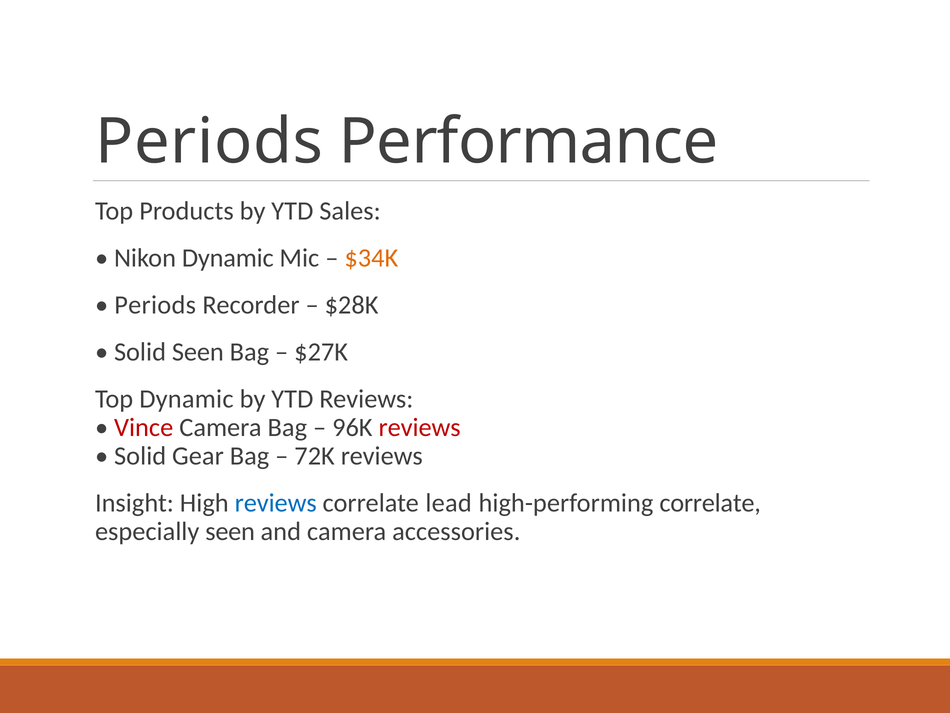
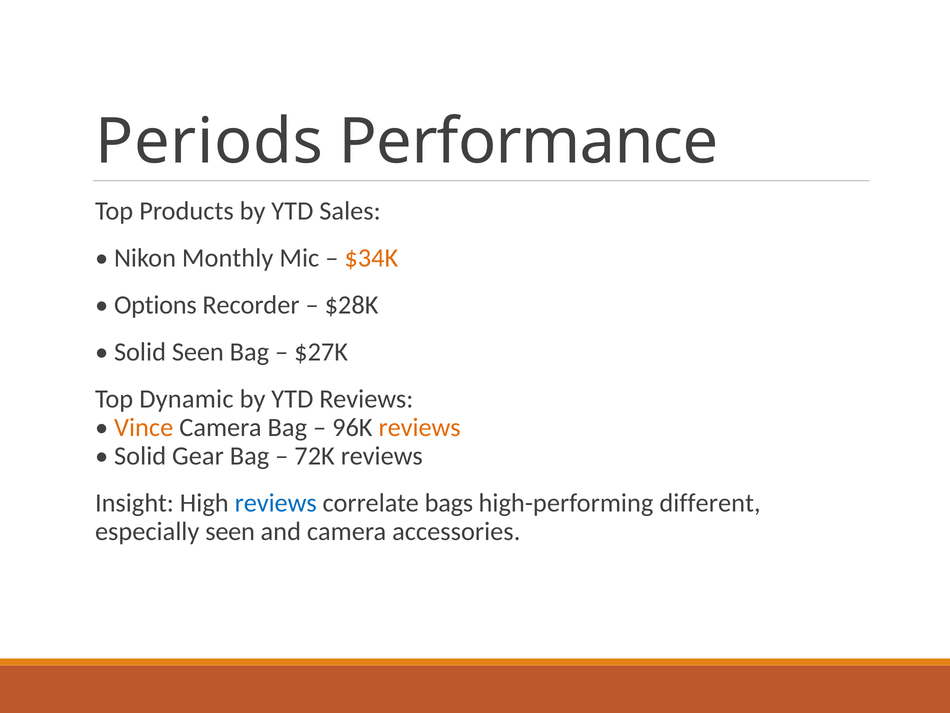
Nikon Dynamic: Dynamic -> Monthly (228, 258)
Periods: Periods -> Options (155, 305)
Vince colour: red -> orange (144, 427)
reviews colour: red -> orange (420, 427)
lead: lead -> bags (449, 503)
high-performing correlate: correlate -> different (710, 503)
